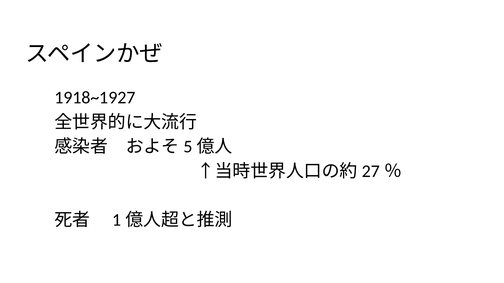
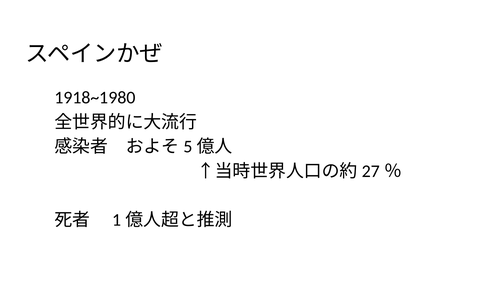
1918~1927: 1918~1927 -> 1918~1980 (95, 98)
